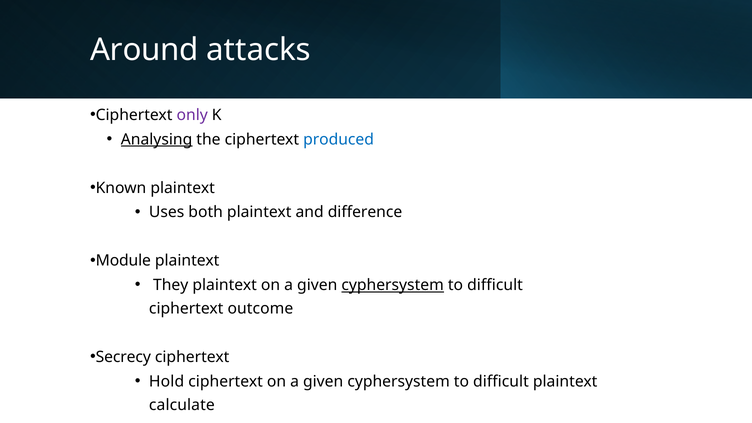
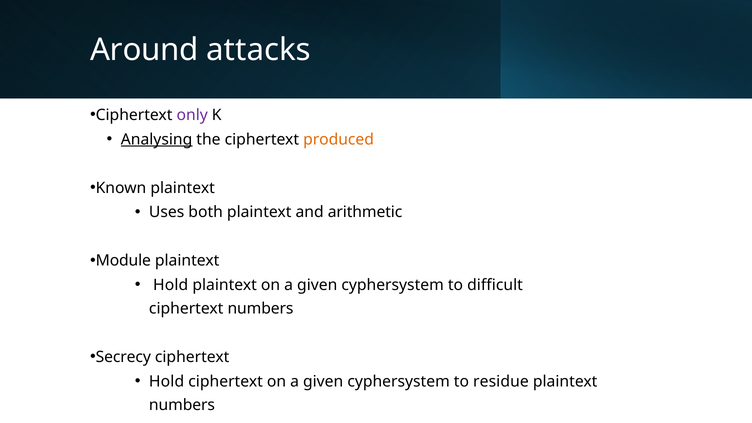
produced colour: blue -> orange (339, 139)
difference: difference -> arithmetic (365, 212)
They: They -> Hold (171, 285)
cyphersystem underline: present -> none (393, 285)
ciphertext outcome: outcome -> numbers (260, 309)
difficult: difficult -> residue (501, 381)
calculate: calculate -> numbers (182, 405)
